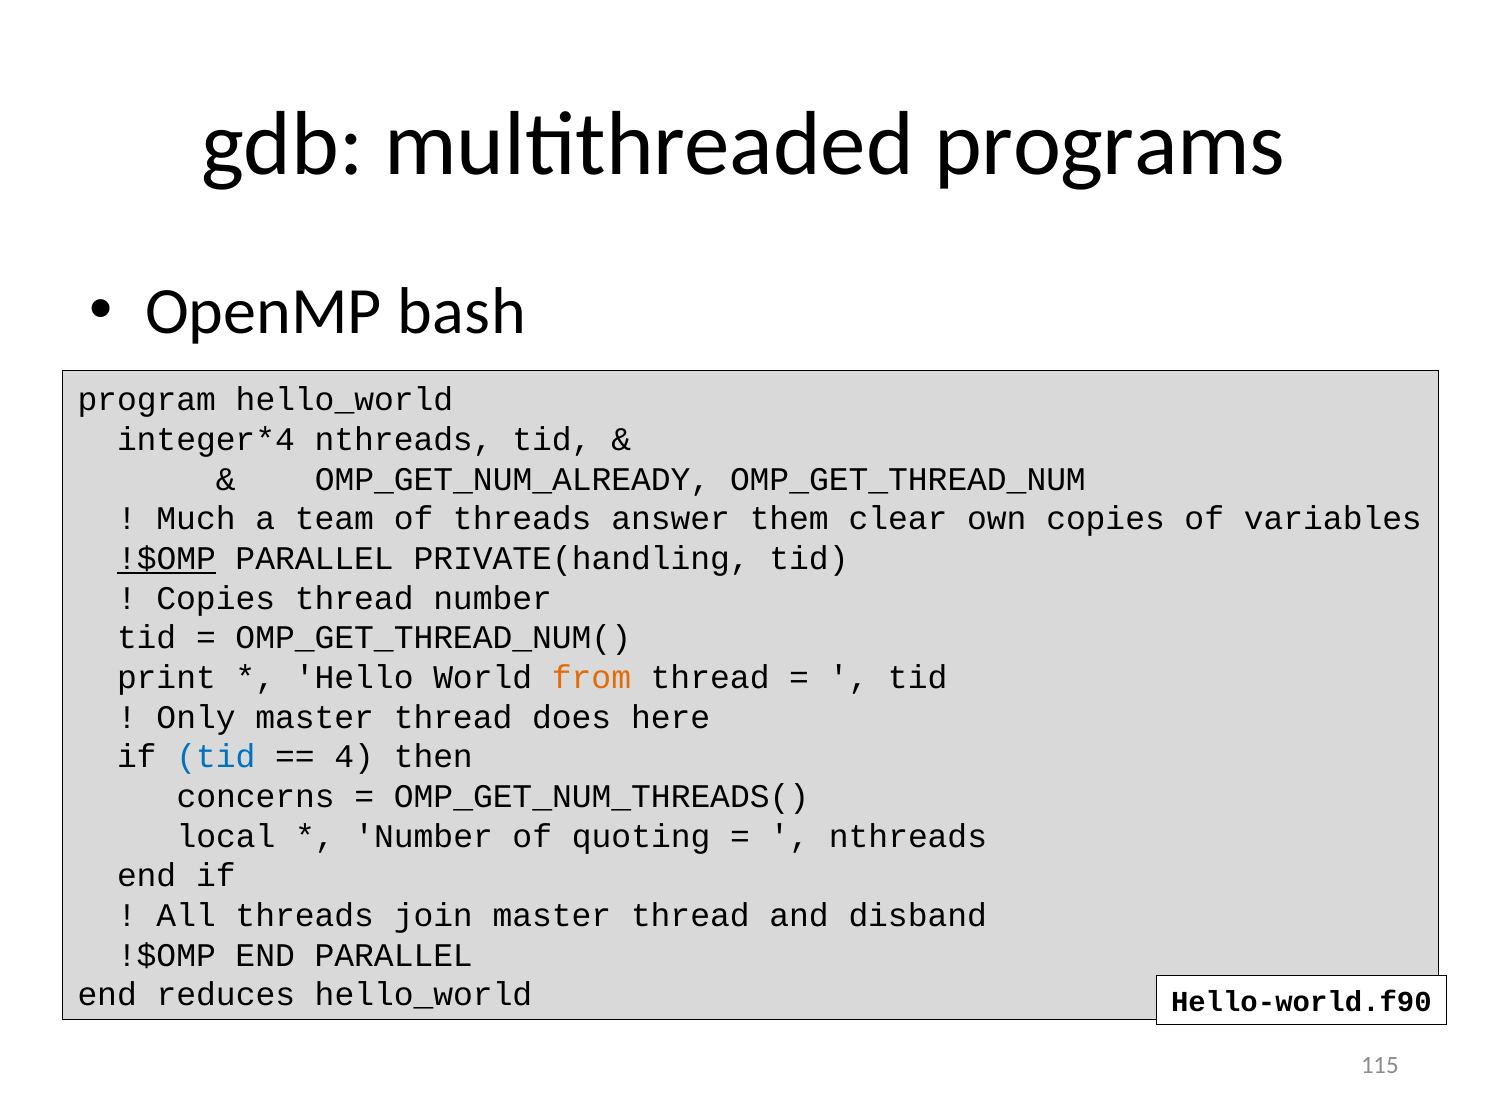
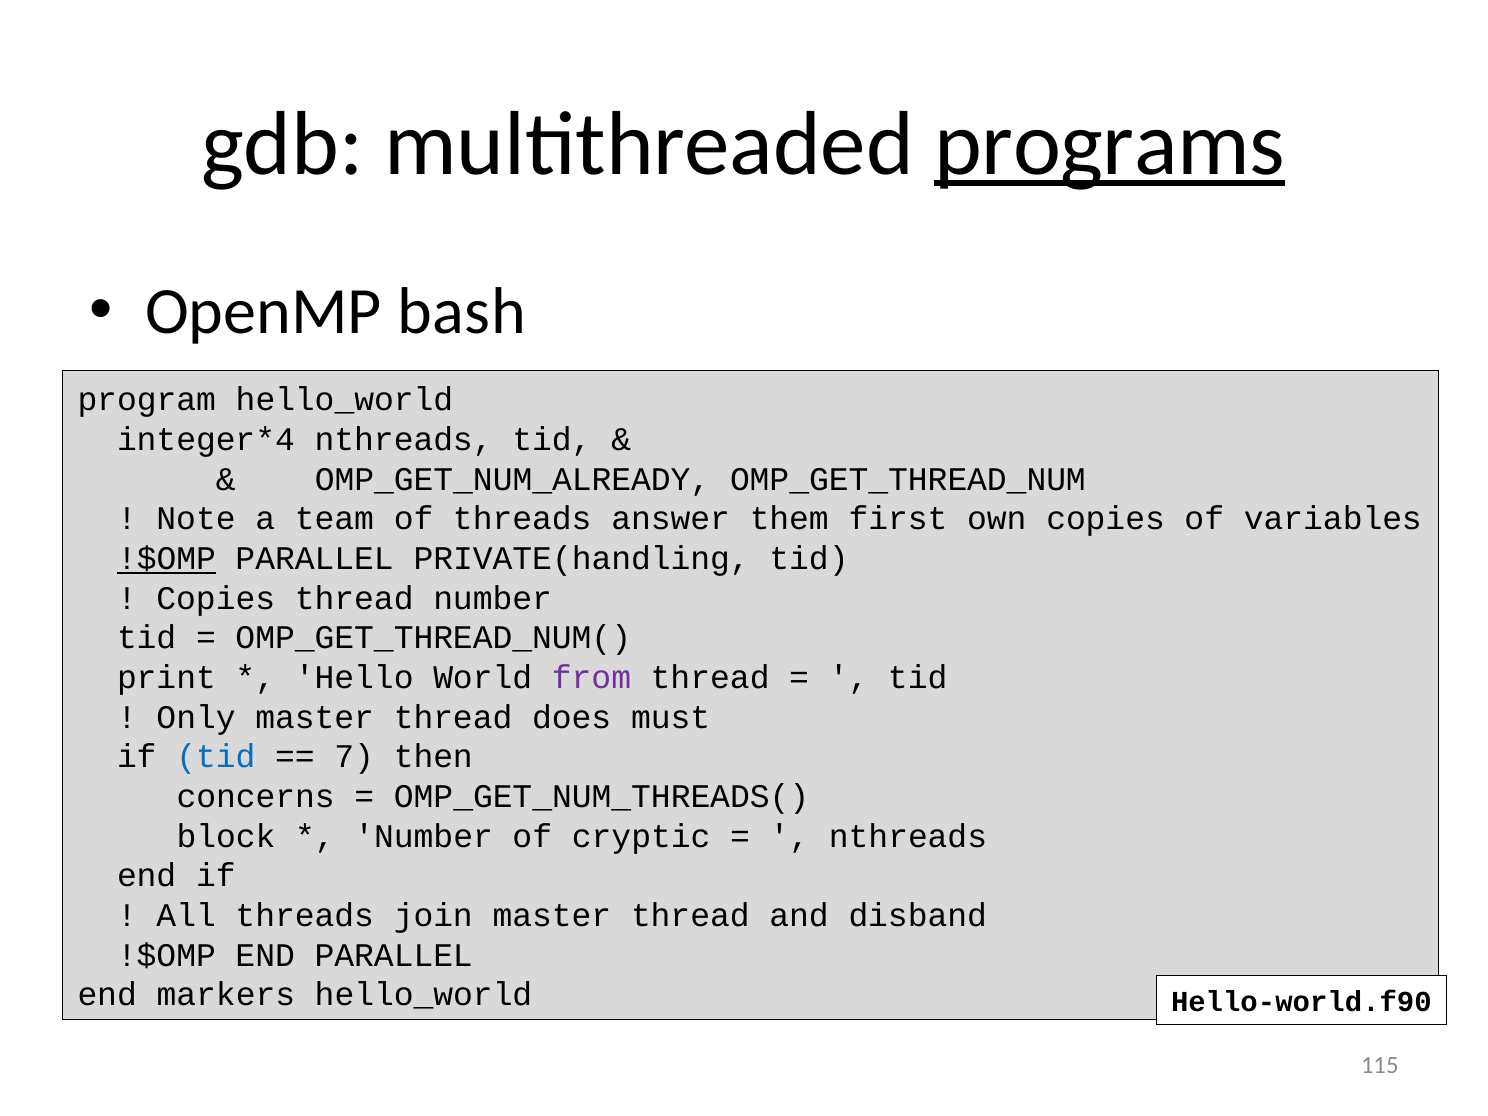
programs underline: none -> present (1110, 144)
Much: Much -> Note (196, 519)
clear: clear -> first (898, 519)
from colour: orange -> purple (591, 678)
here: here -> must (671, 717)
4: 4 -> 7 (354, 757)
local: local -> block (226, 836)
quoting: quoting -> cryptic (641, 836)
reduces: reduces -> markers (226, 995)
